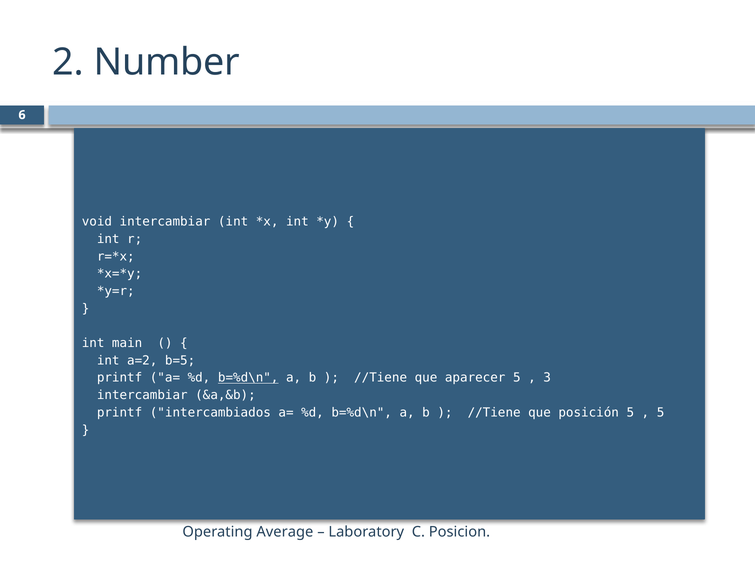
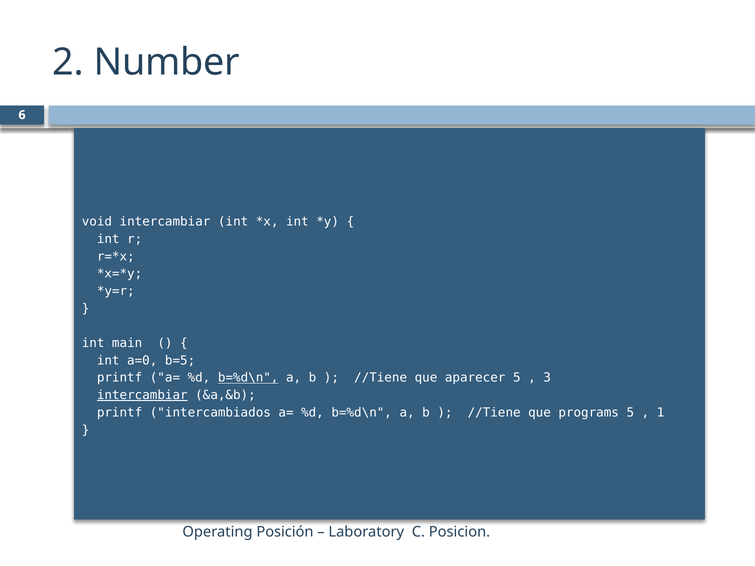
a=2: a=2 -> a=0 (142, 361)
intercambiar underline: none -> present (142, 395)
posición: posición -> programs (589, 413)
5: 5 -> 1 (661, 413)
Average: Average -> Posición (285, 532)
